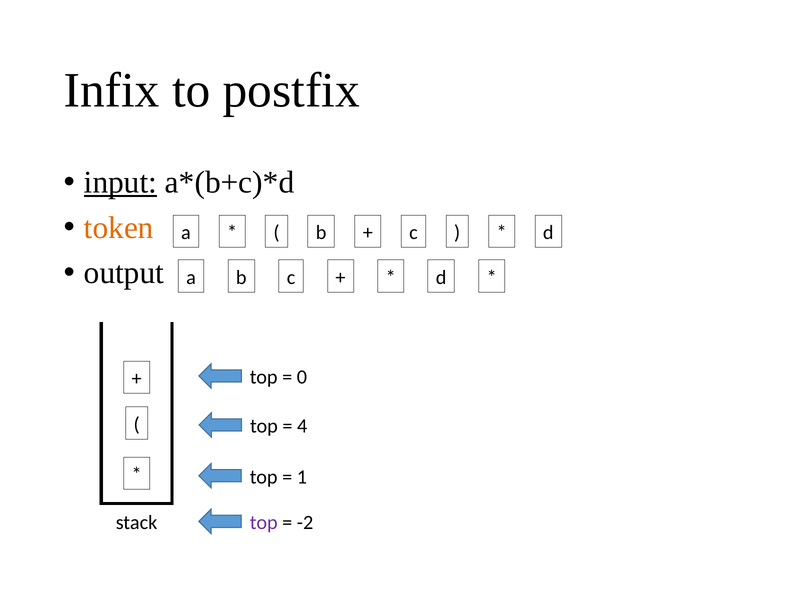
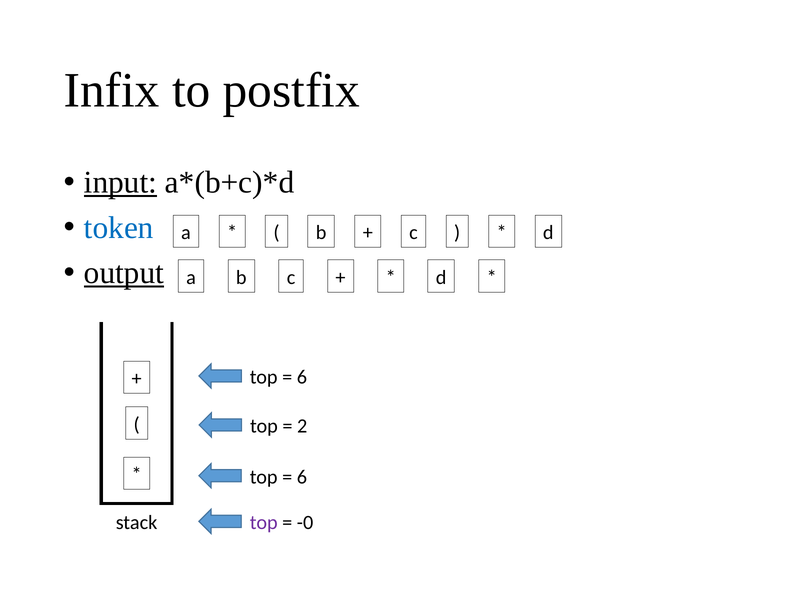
token colour: orange -> blue (119, 228)
output underline: none -> present (124, 273)
0: 0 -> 6 (302, 377)
4: 4 -> 2 (302, 426)
1: 1 -> 6 (302, 477)
-2: -2 -> -0 (305, 522)
